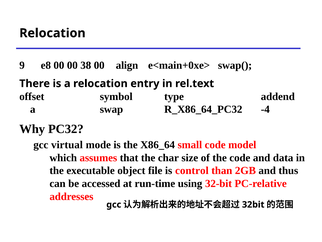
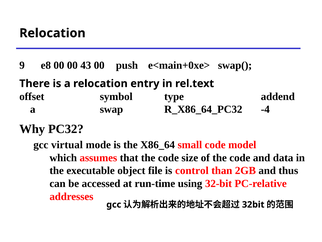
38: 38 -> 43 (86, 65)
align: align -> push (127, 65)
that the char: char -> code (168, 157)
